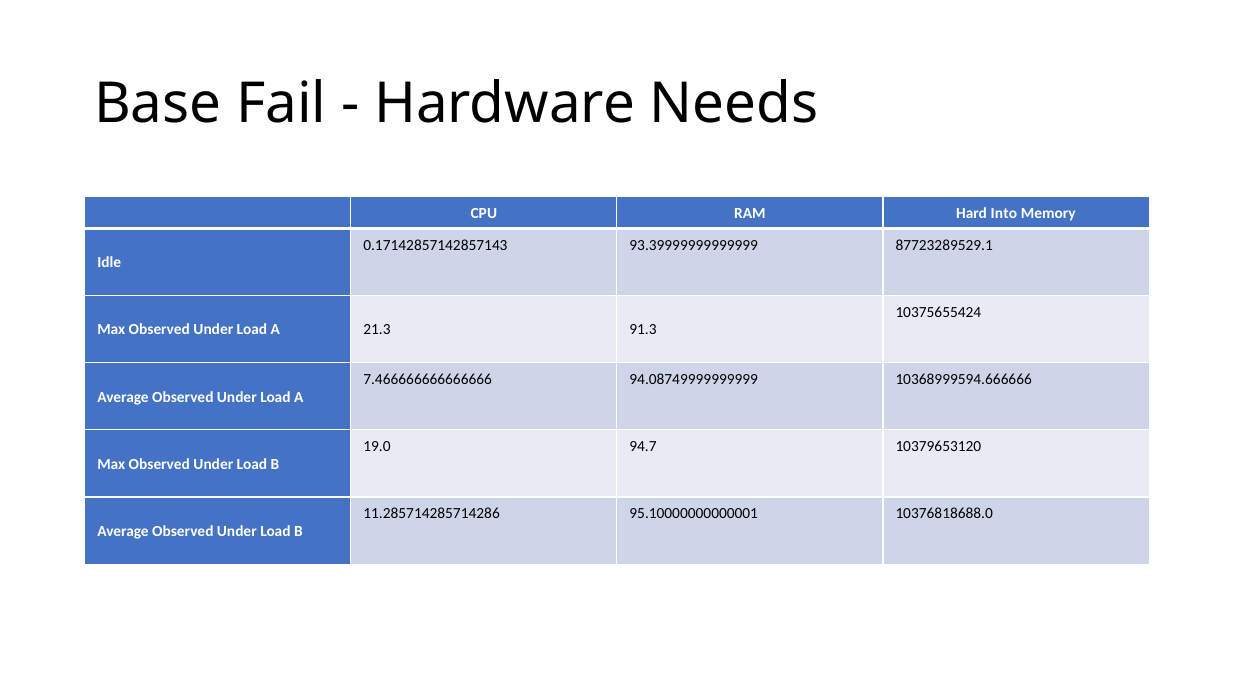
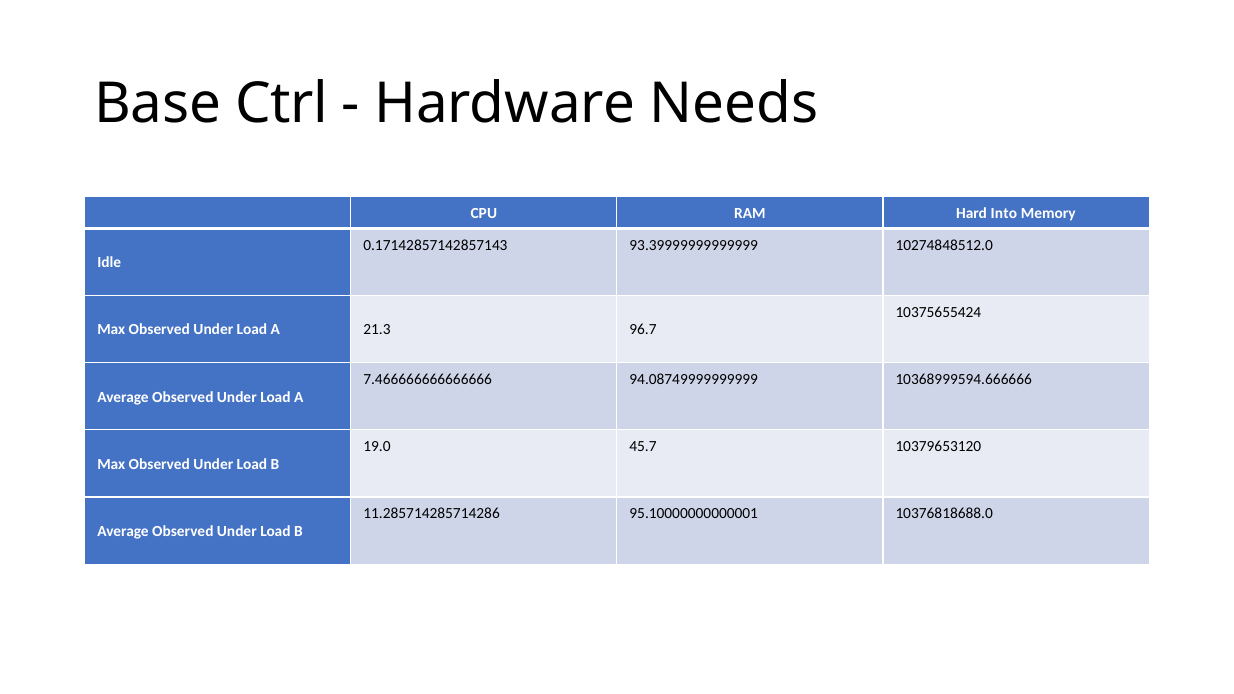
Fail: Fail -> Ctrl (282, 104)
87723289529.1: 87723289529.1 -> 10274848512.0 (944, 245)
91.3: 91.3 -> 96.7 (643, 329)
94.7: 94.7 -> 45.7 (643, 447)
